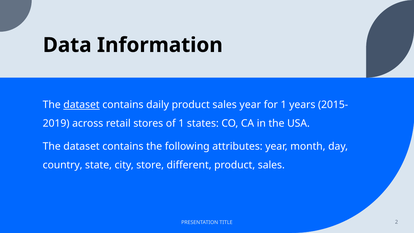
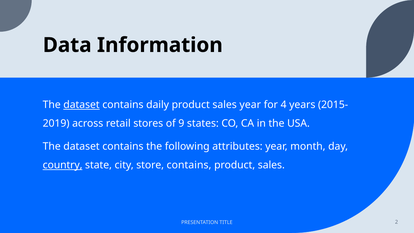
for 1: 1 -> 4 (284, 105)
of 1: 1 -> 9 (181, 123)
country underline: none -> present (63, 165)
store different: different -> contains (189, 165)
